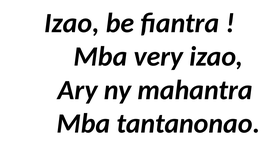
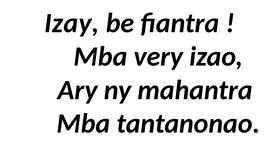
Izao: Izao -> Izay (72, 23)
